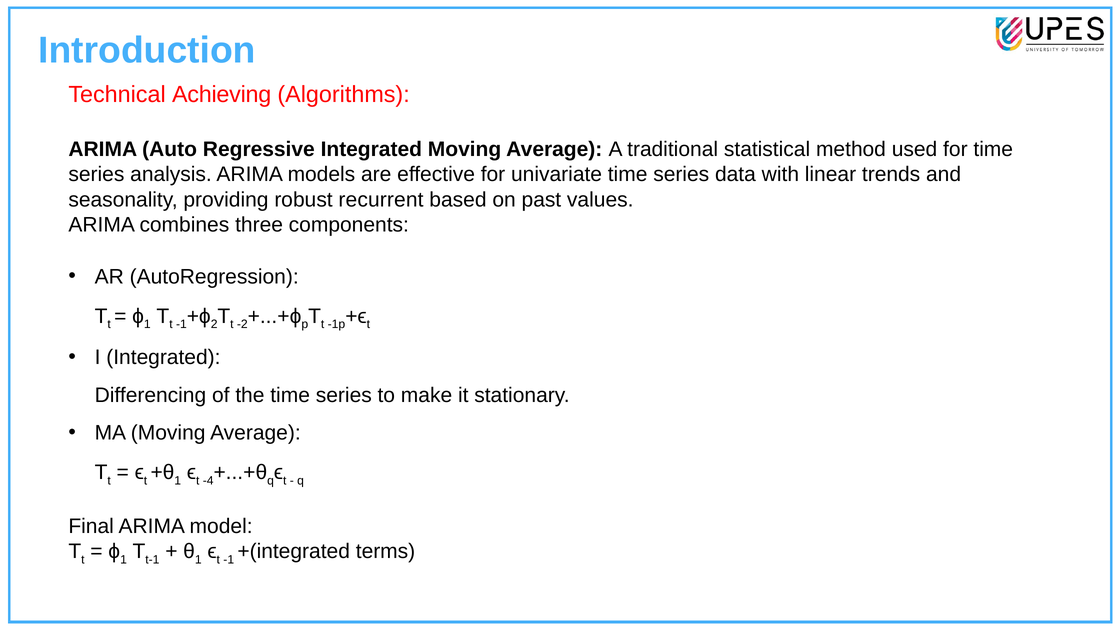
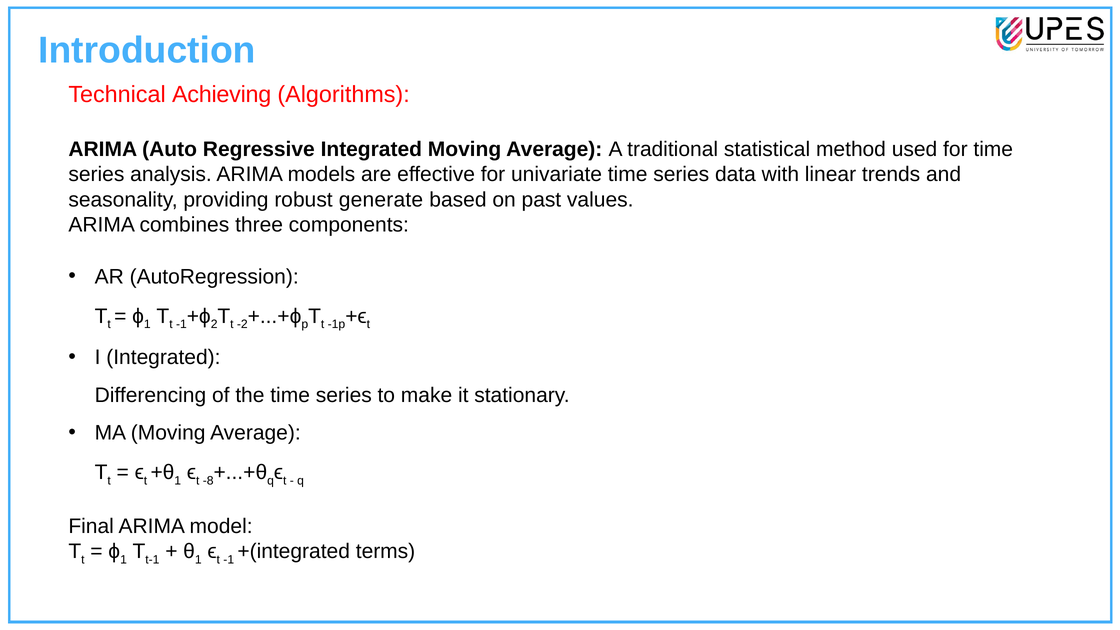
recurrent: recurrent -> generate (381, 200)
-4: -4 -> -8 (208, 481)
